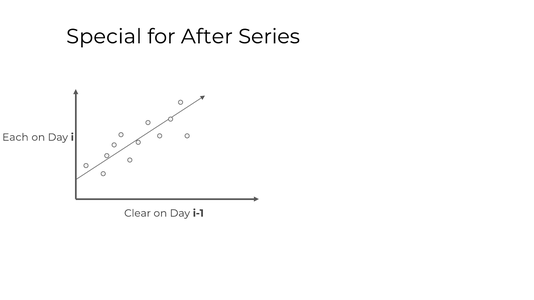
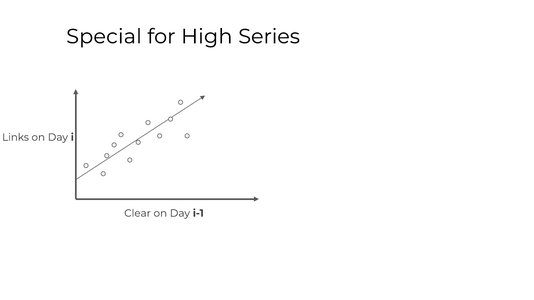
After: After -> High (207, 37)
Each: Each -> Links (16, 137)
